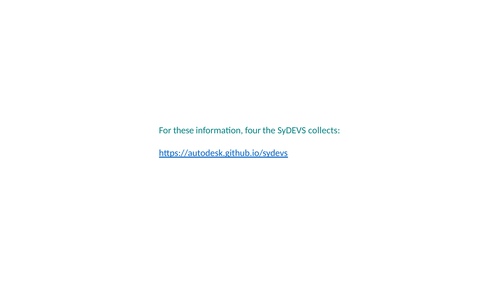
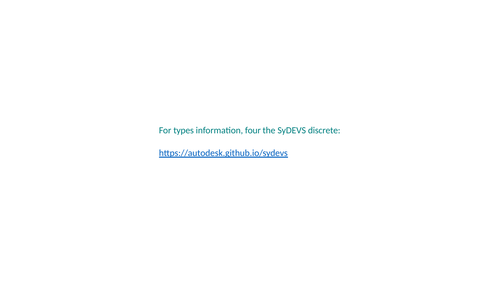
these: these -> types (184, 130)
collects: collects -> discrete (324, 130)
